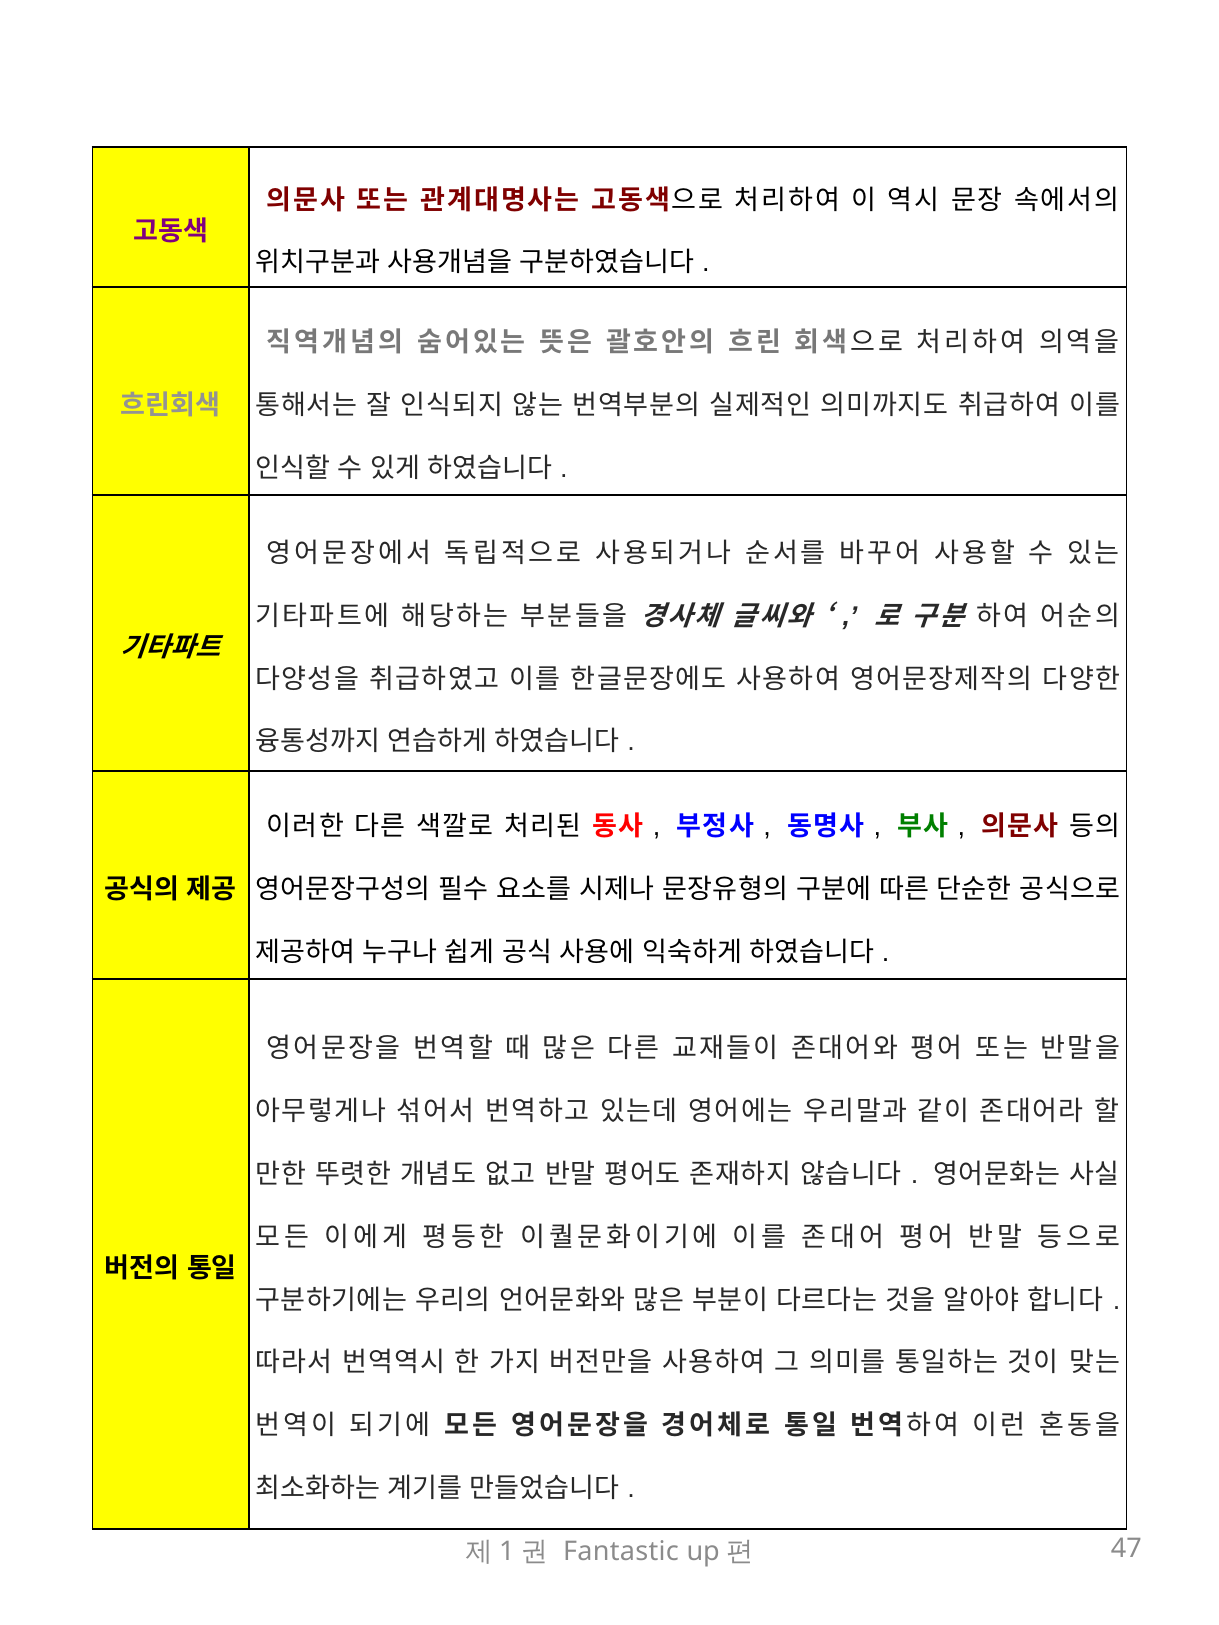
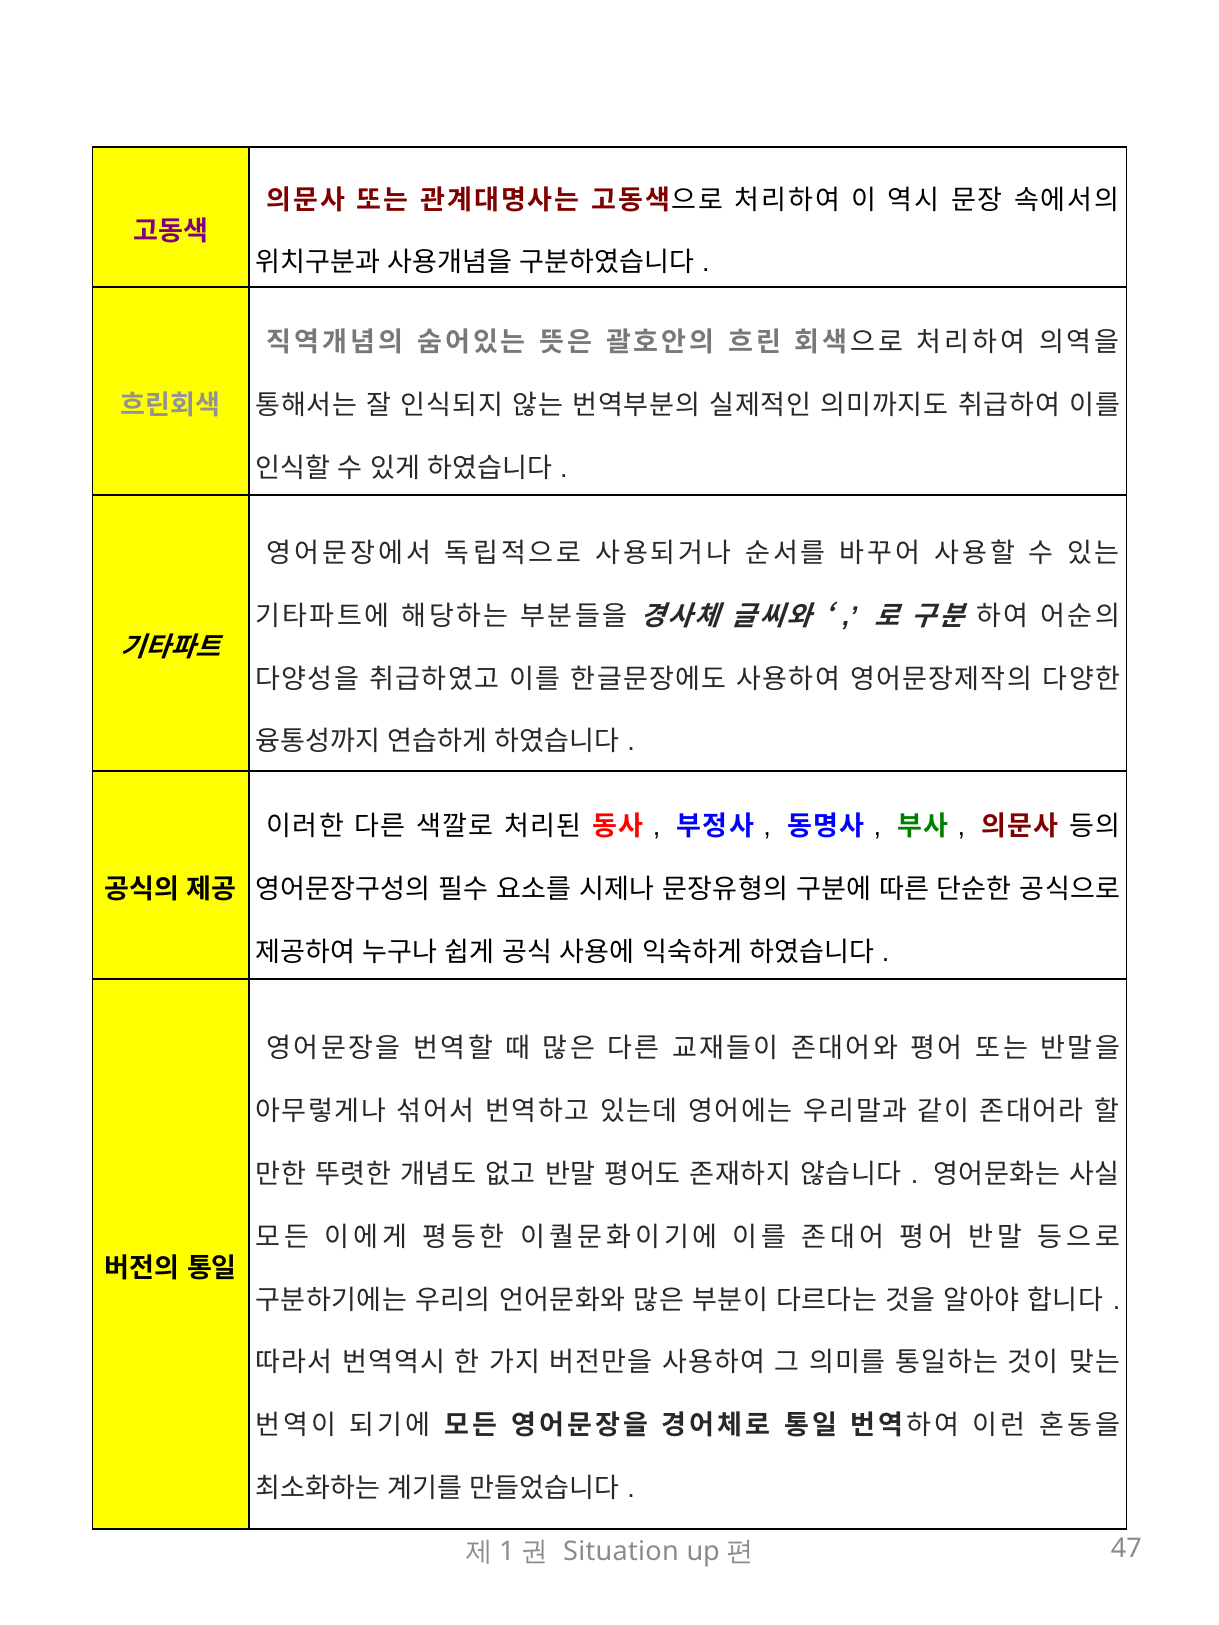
Fantastic: Fantastic -> Situation (621, 1552)
